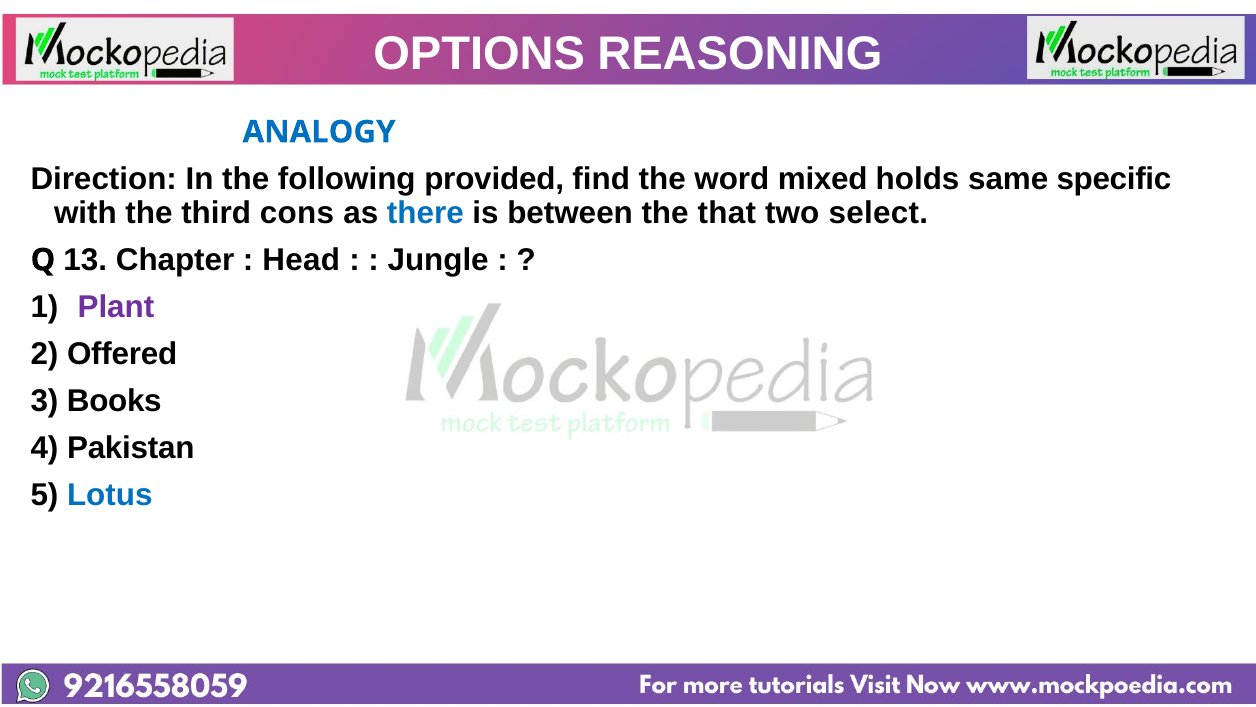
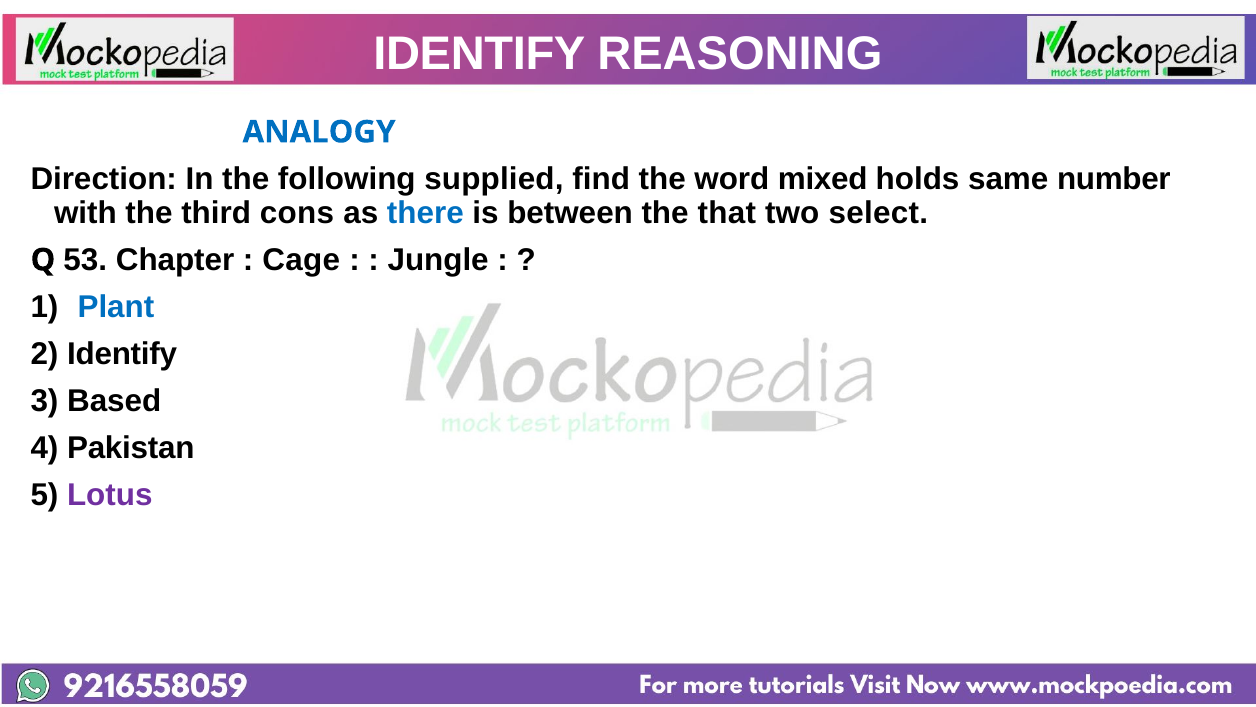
OPTIONS: OPTIONS -> IDENTIFY (479, 54)
provided: provided -> supplied (494, 179)
specific: specific -> number (1114, 179)
13: 13 -> 53 (85, 260)
Head: Head -> Cage (301, 260)
Plant colour: purple -> blue (116, 307)
2 Offered: Offered -> Identify (122, 354)
Books: Books -> Based (114, 401)
Lotus colour: blue -> purple (110, 495)
